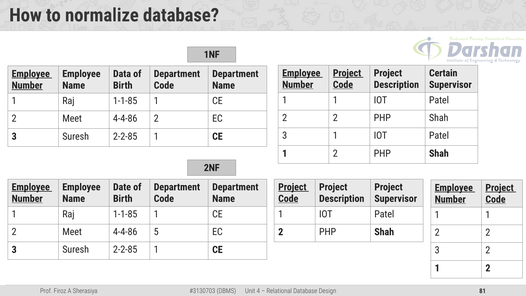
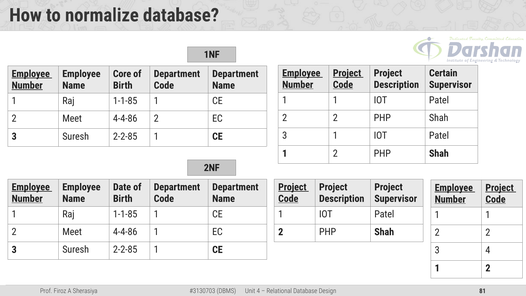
Data: Data -> Core (122, 74)
4-4-86 5: 5 -> 1 (156, 232)
3 2: 2 -> 4 (488, 250)
